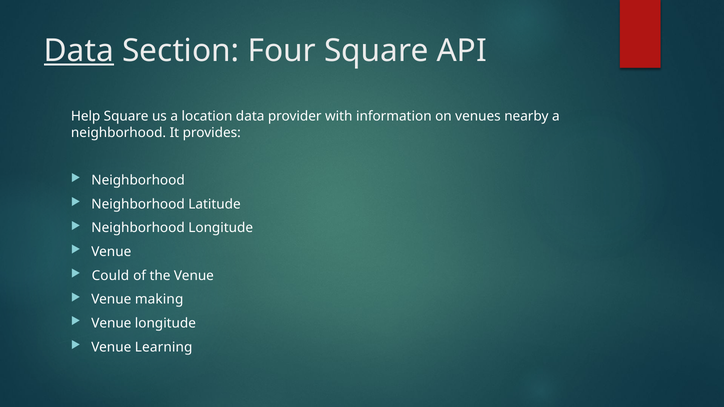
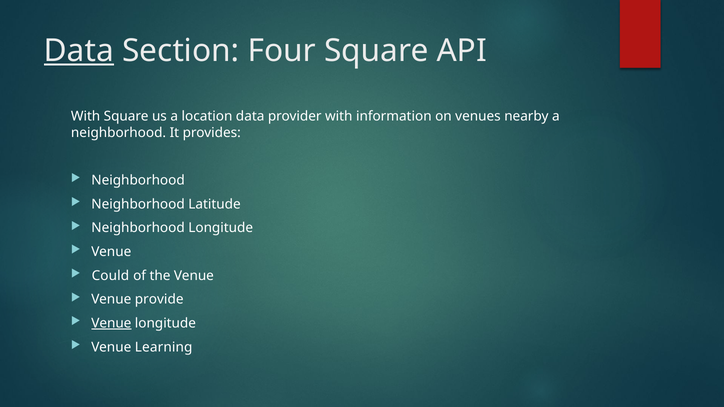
Help: Help -> With (86, 116)
making: making -> provide (159, 300)
Venue underline: none -> present (111, 323)
